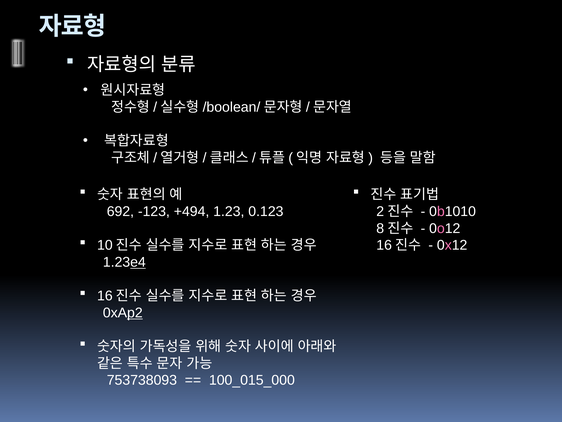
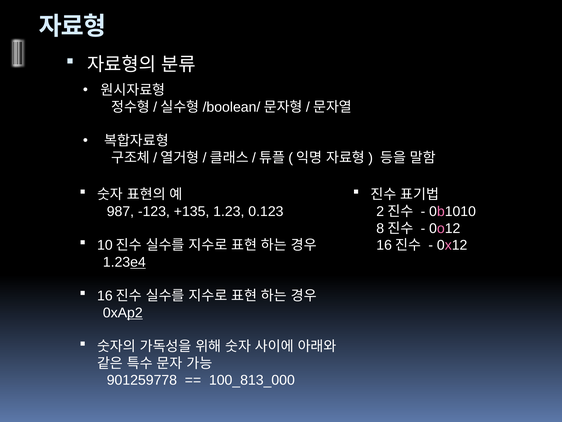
692: 692 -> 987 (120, 211)
+494: +494 -> +135 (192, 211)
753738093: 753738093 -> 901259778 (142, 380)
100_015_000: 100_015_000 -> 100_813_000 (252, 380)
